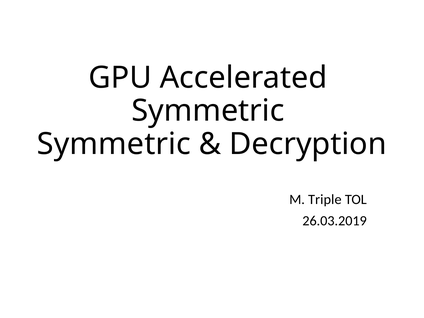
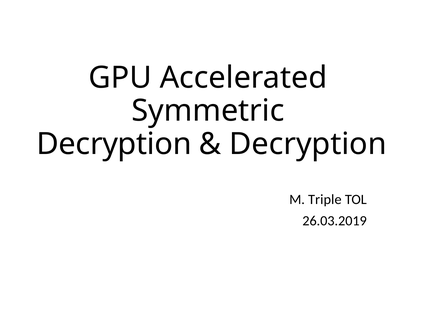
Symmetric: Symmetric -> Decryption (114, 144)
